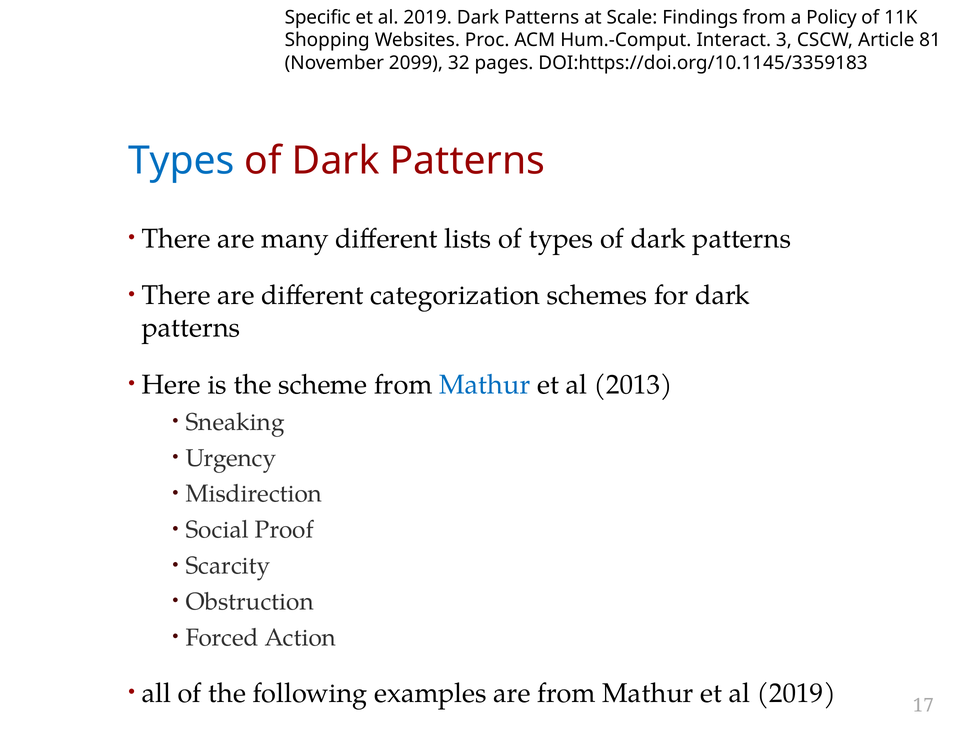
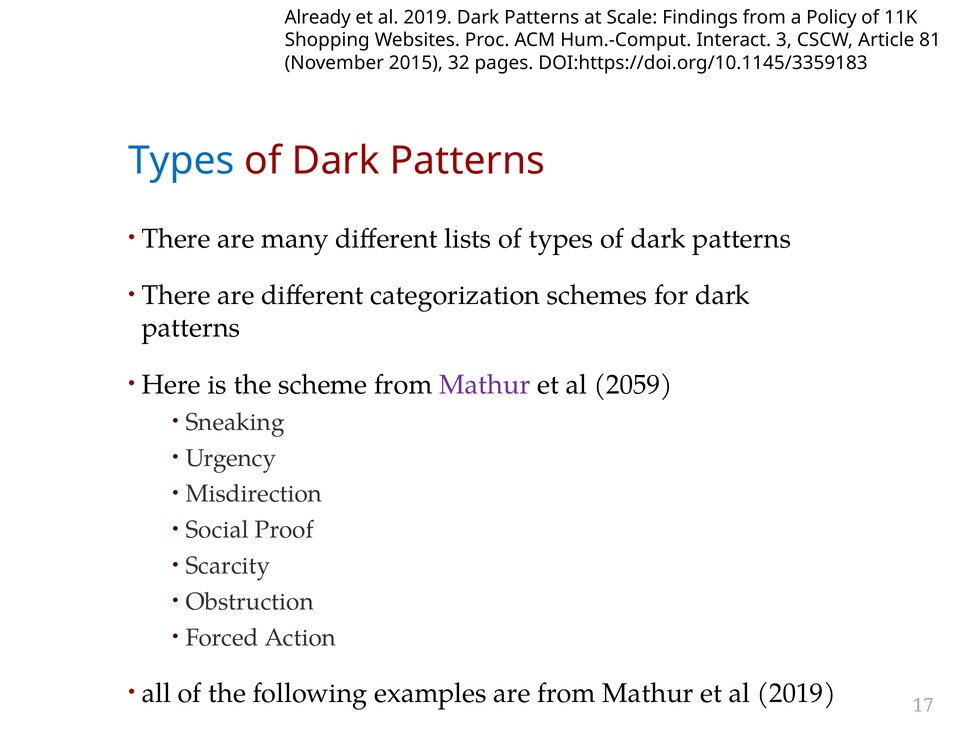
Specific: Specific -> Already (318, 17)
2099: 2099 -> 2015 (416, 63)
Mathur colour: blue -> purple (485, 385)
2013: 2013 -> 2059 (633, 385)
